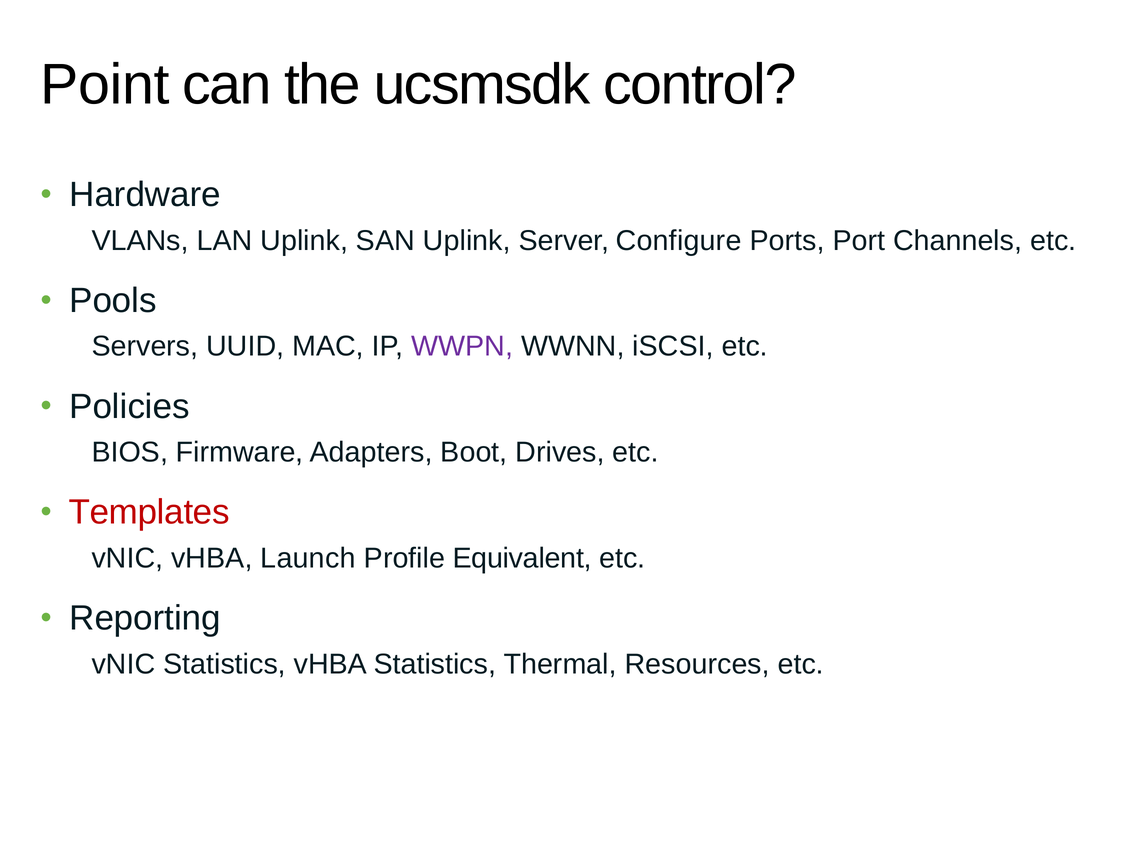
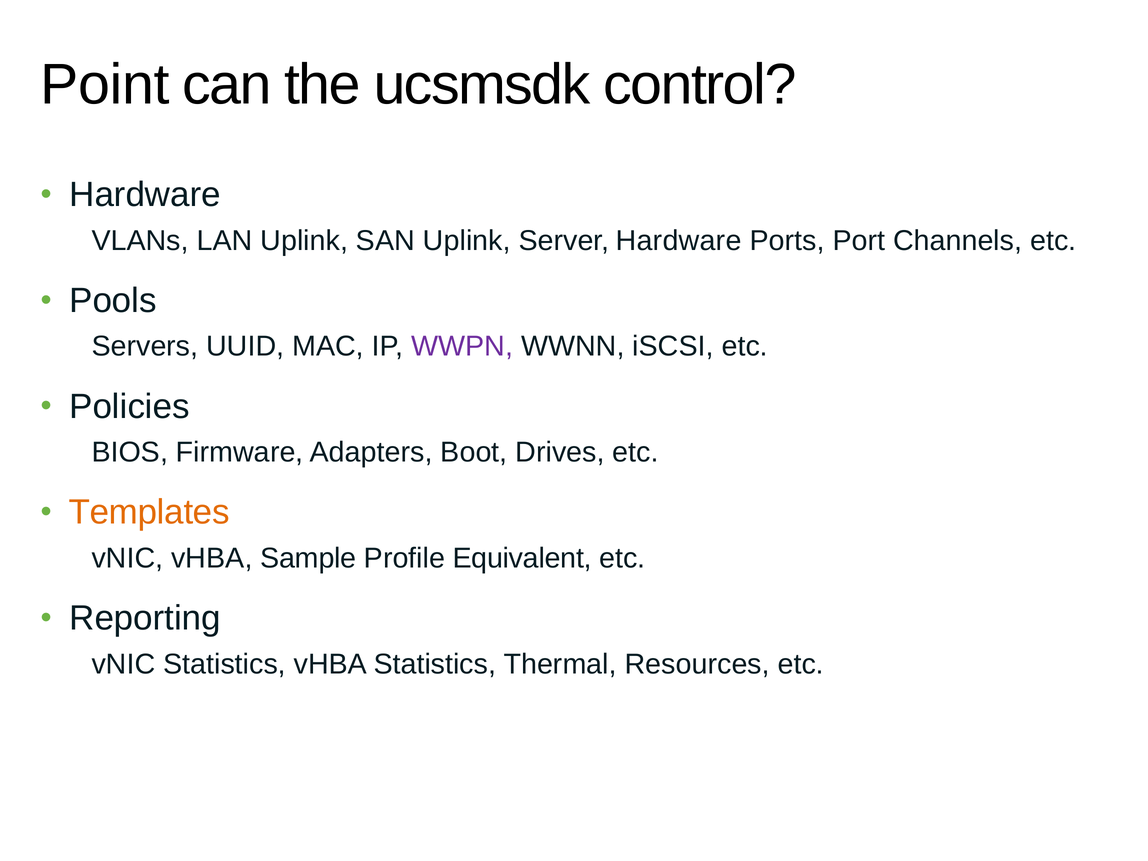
Server Configure: Configure -> Hardware (679, 241)
Templates colour: red -> orange (149, 512)
Launch: Launch -> Sample (308, 558)
